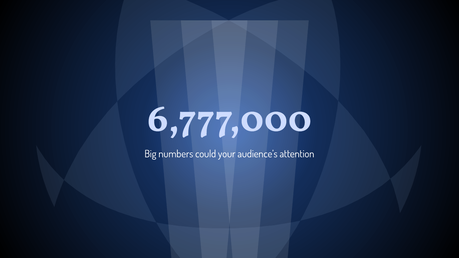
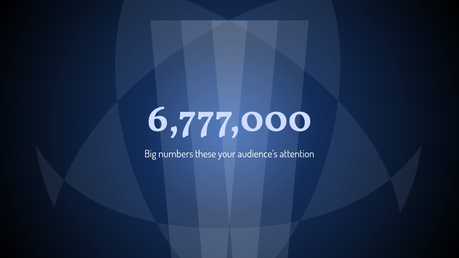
could: could -> these (206, 154)
